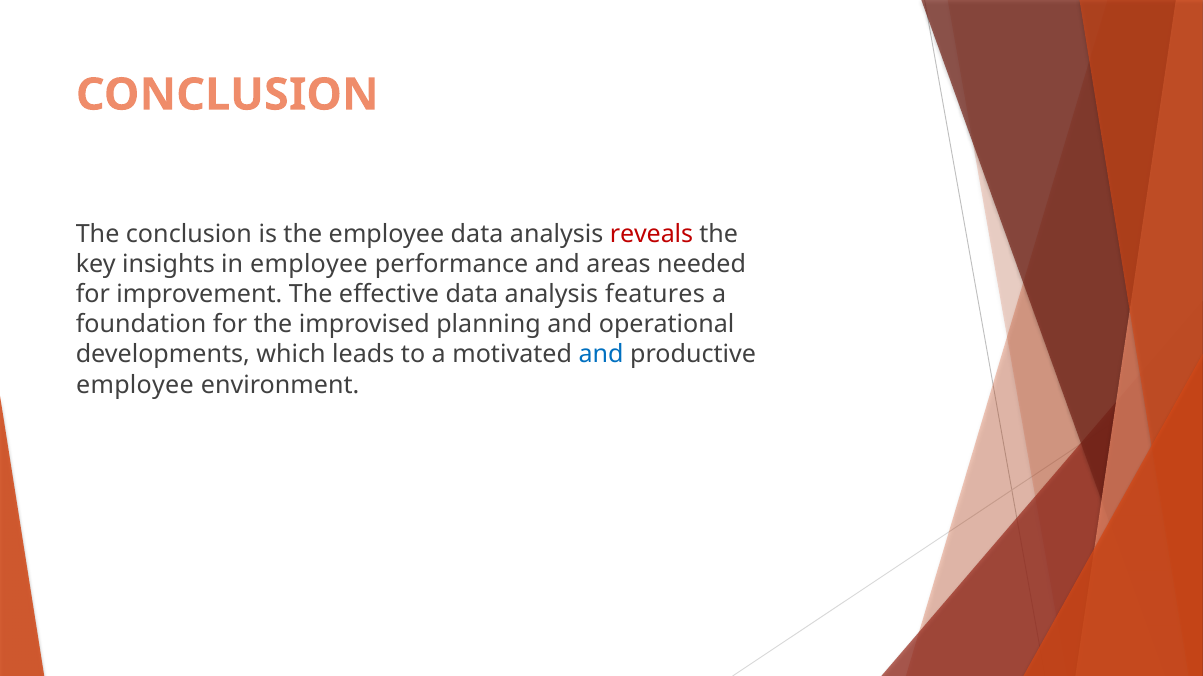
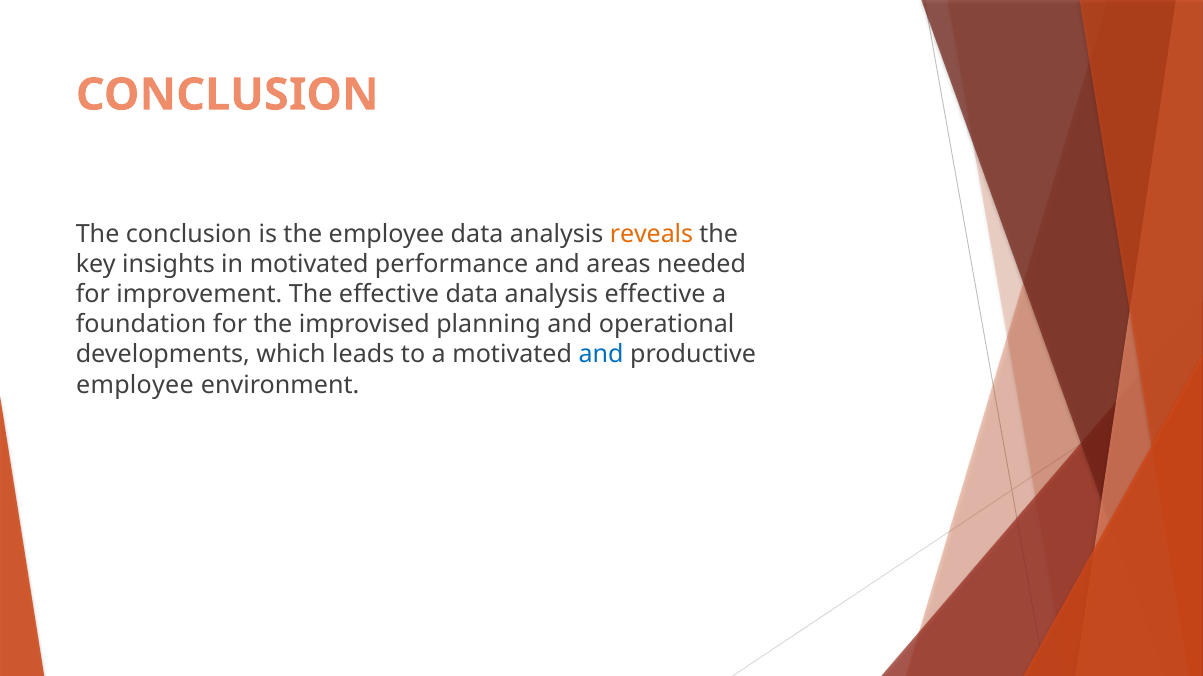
reveals colour: red -> orange (651, 235)
in employee: employee -> motivated (309, 265)
analysis features: features -> effective (655, 295)
